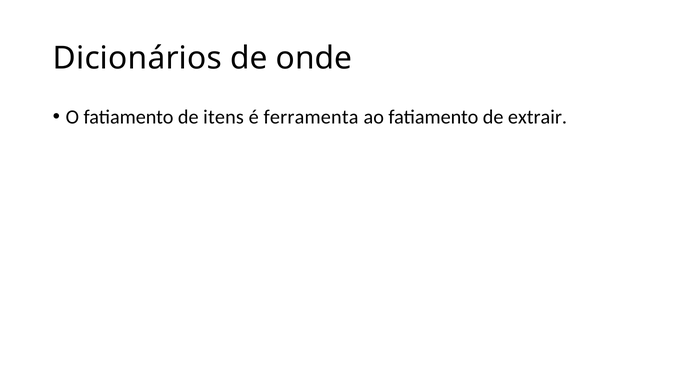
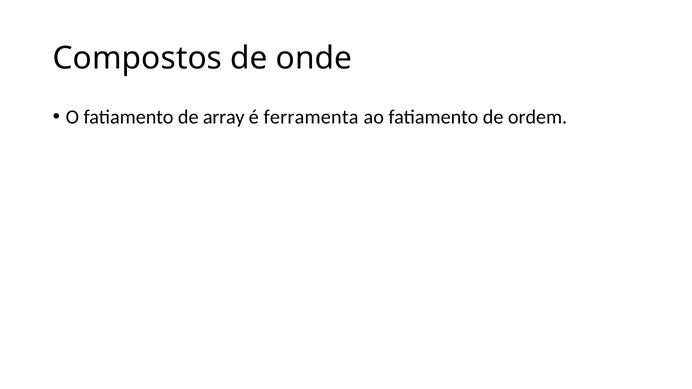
Dicionários: Dicionários -> Compostos (137, 58)
itens: itens -> array (224, 117)
extrair: extrair -> ordem (538, 117)
